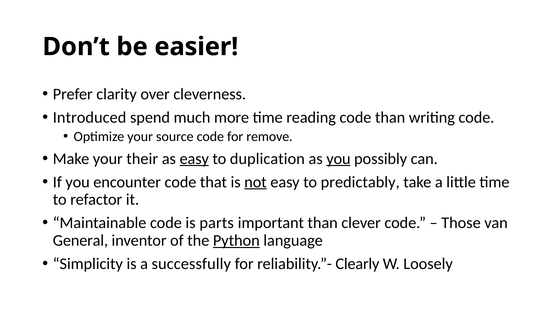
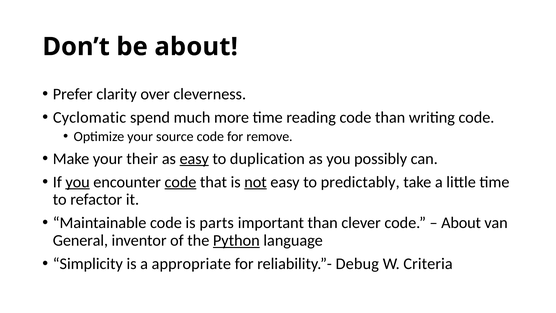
be easier: easier -> about (196, 47)
Introduced: Introduced -> Cyclomatic (90, 117)
you underline: present -> none (338, 159)
you underline: none -> present (78, 182)
code underline: none -> present (180, 182)
Those: Those -> About (461, 223)
successfully: successfully -> appropriate (191, 263)
Clearly: Clearly -> Debug (357, 263)
Loosely: Loosely -> Criteria (428, 263)
